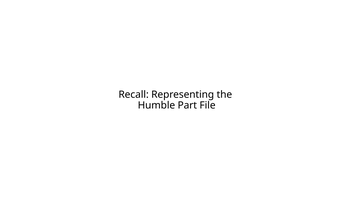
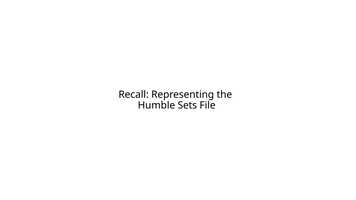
Part: Part -> Sets (187, 105)
